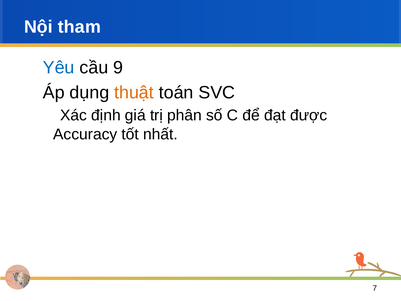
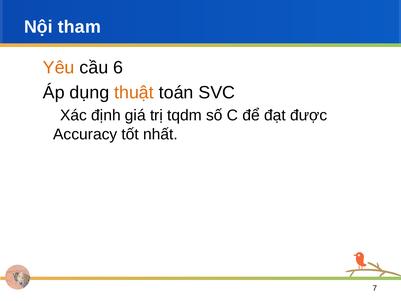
Yêu colour: blue -> orange (59, 67)
9: 9 -> 6 (118, 67)
phân: phân -> tqdm (185, 115)
